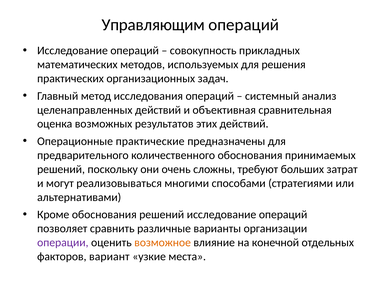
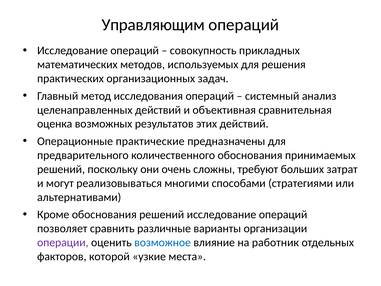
возможное colour: orange -> blue (163, 242)
конечной: конечной -> работник (275, 242)
вариант: вариант -> которой (109, 256)
